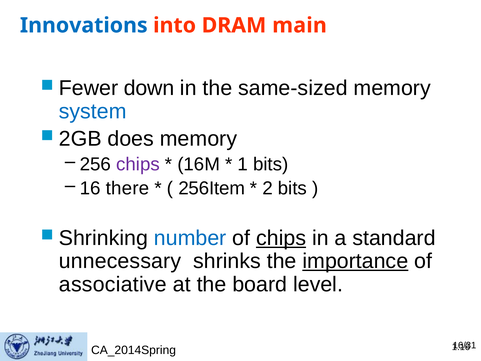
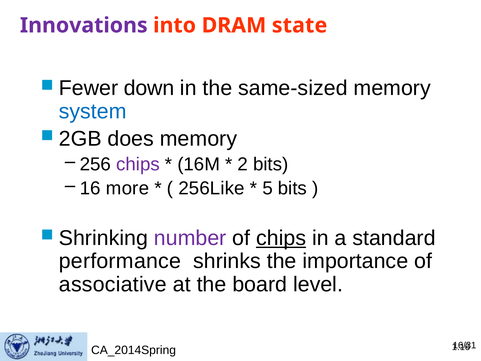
Innovations colour: blue -> purple (84, 25)
main: main -> state (300, 25)
1: 1 -> 2 (243, 164)
there: there -> more (127, 188)
256Item: 256Item -> 256Like (212, 188)
2: 2 -> 5 (268, 188)
number colour: blue -> purple (190, 238)
unnecessary: unnecessary -> performance (120, 261)
importance underline: present -> none (355, 261)
